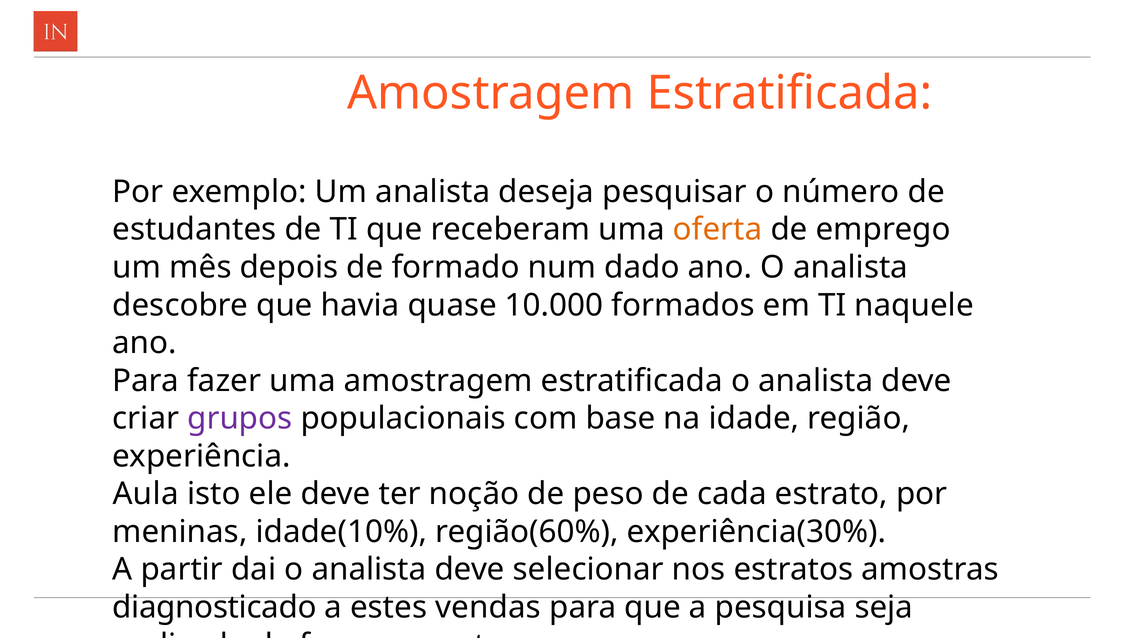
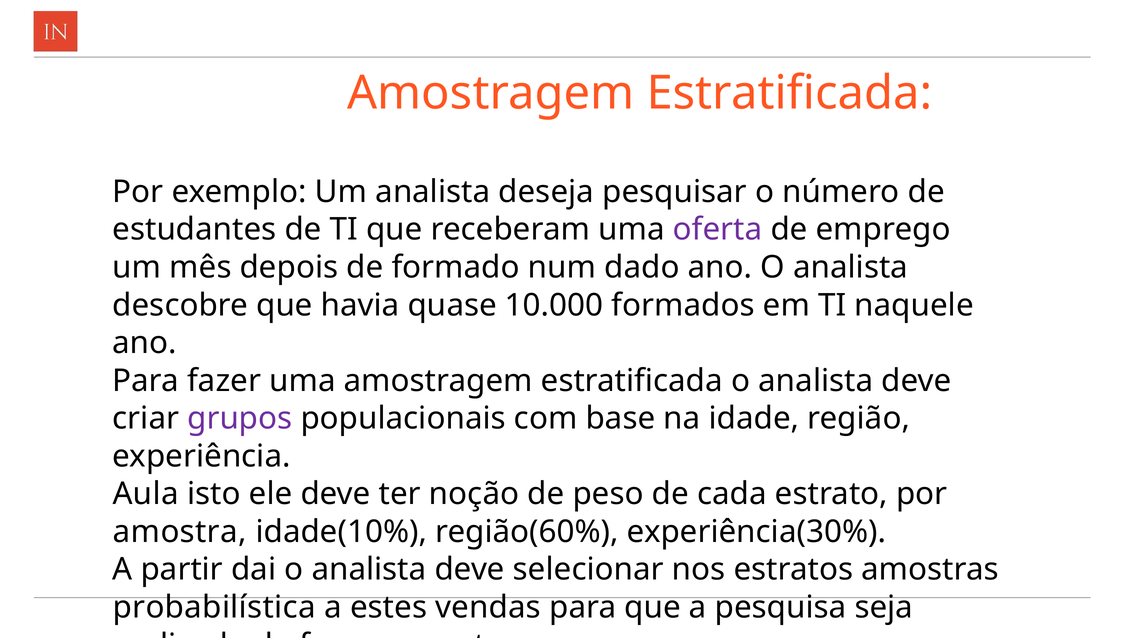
oferta colour: orange -> purple (718, 230)
meninas: meninas -> amostra (180, 532)
diagnosticado: diagnosticado -> probabilística (214, 607)
